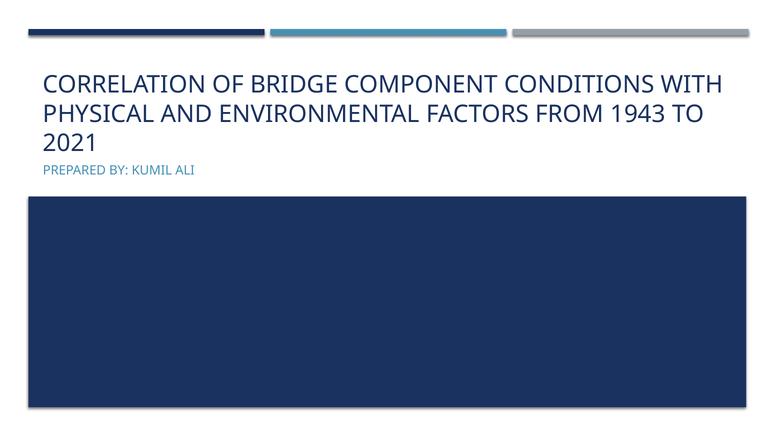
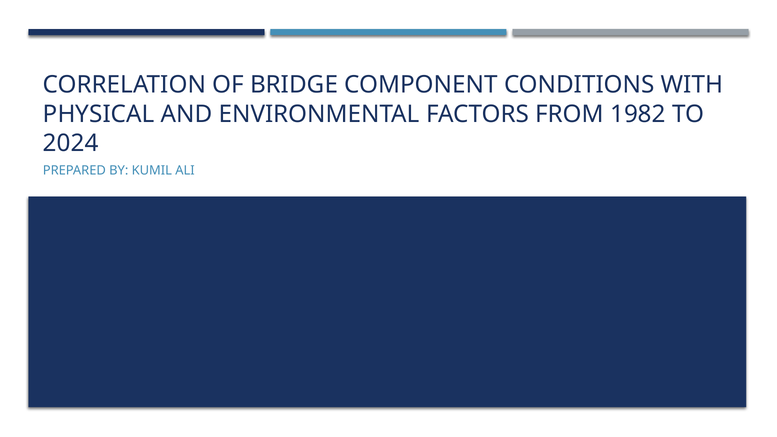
1943: 1943 -> 1982 (638, 114)
2021: 2021 -> 2024 (71, 143)
